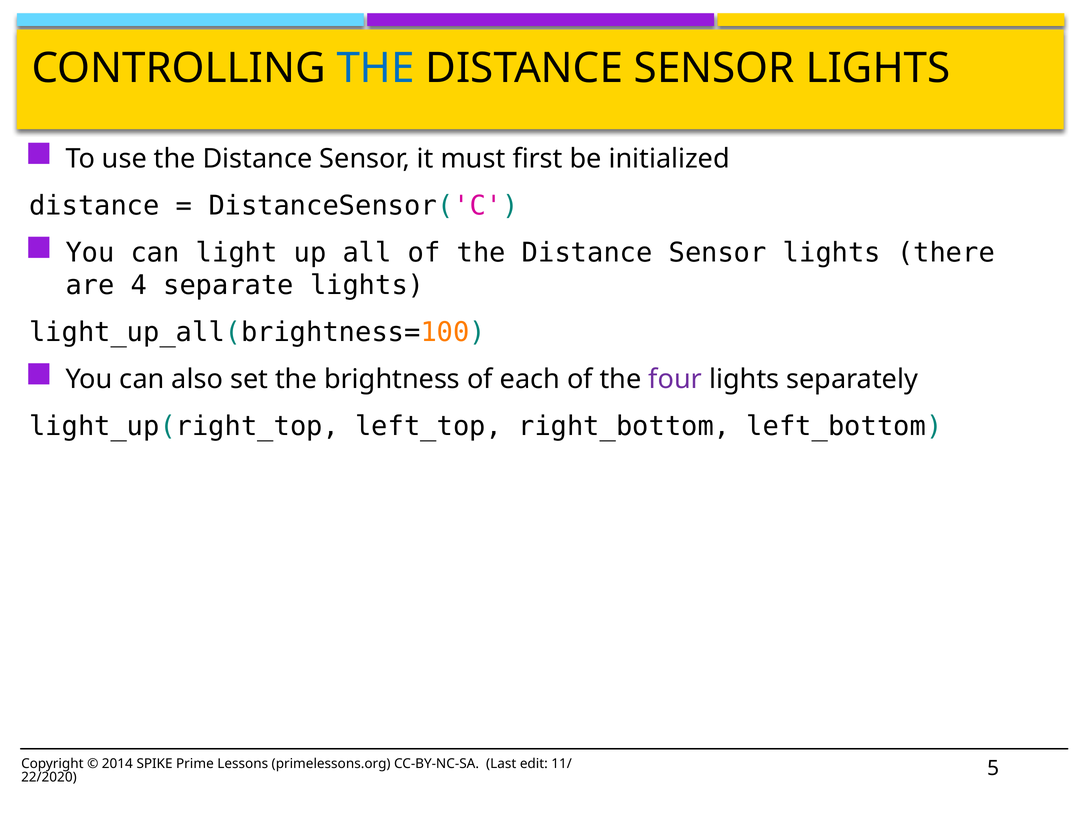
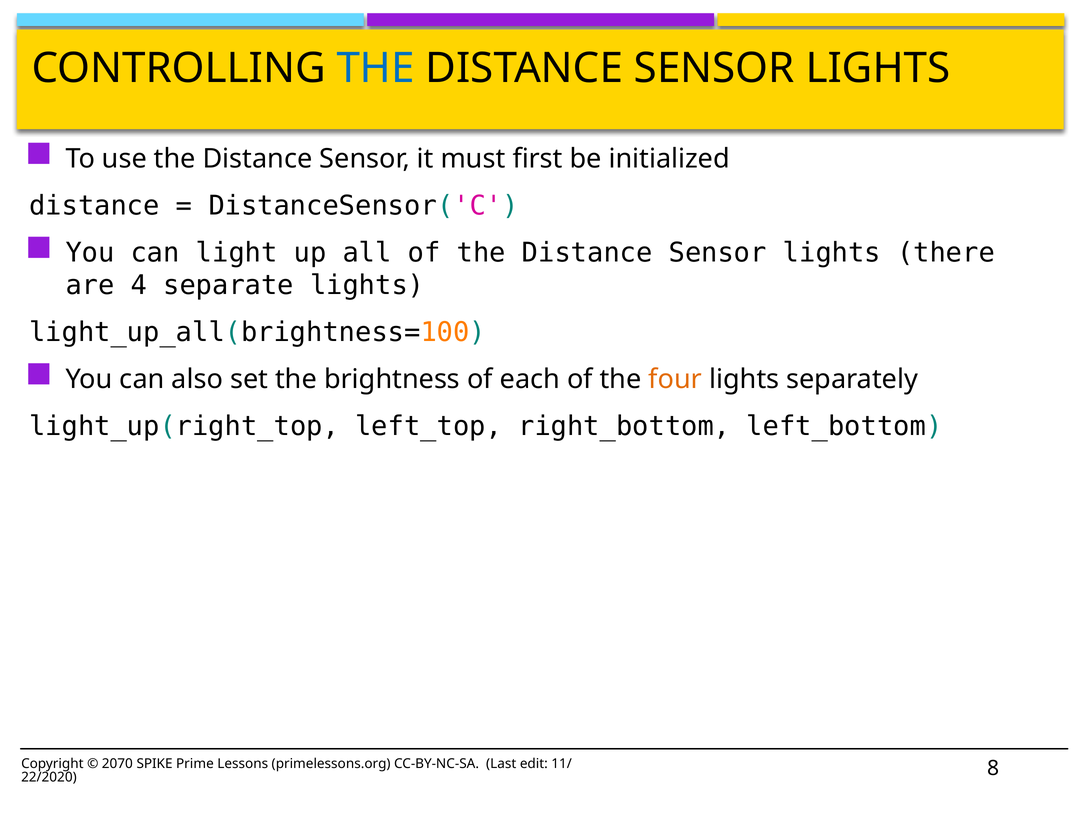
four colour: purple -> orange (675, 379)
2014: 2014 -> 2070 (117, 764)
5: 5 -> 8 (993, 768)
